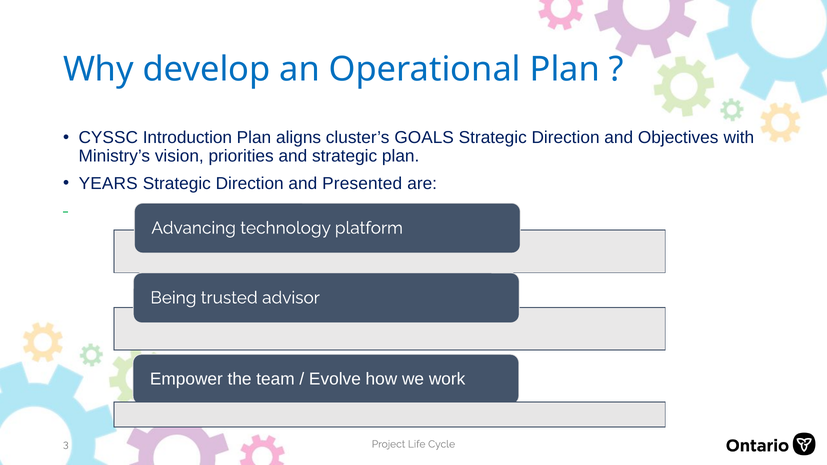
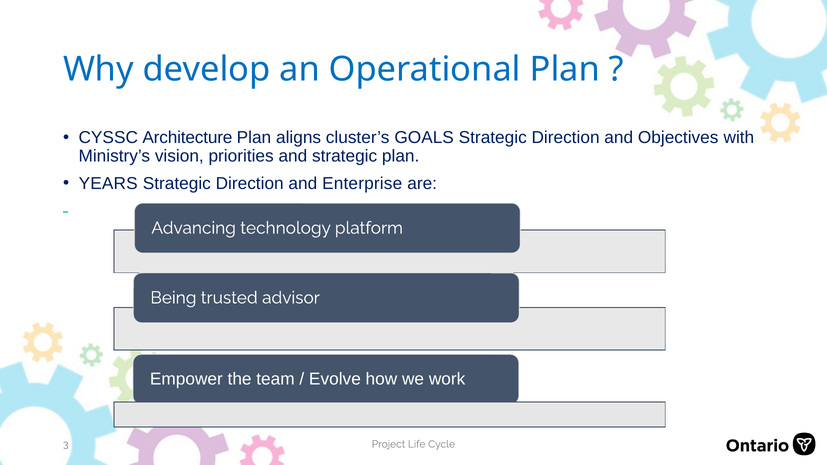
Introduction: Introduction -> Architecture (187, 138)
Presented: Presented -> Enterprise (362, 184)
